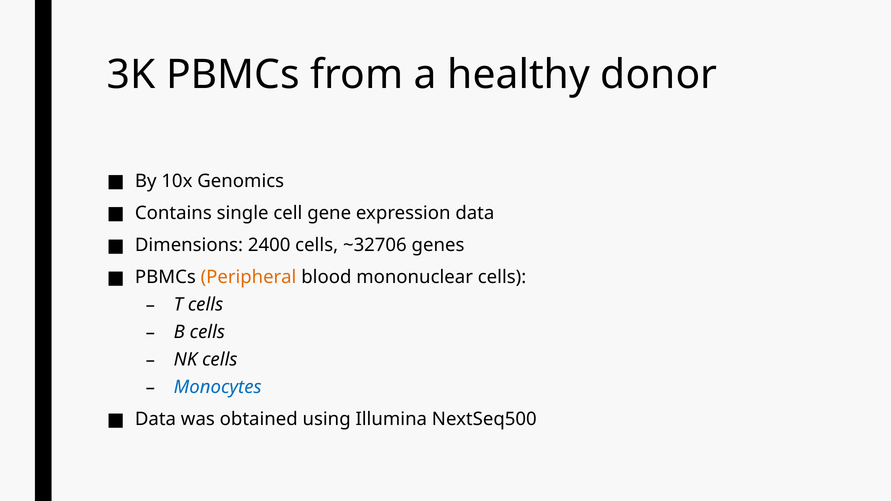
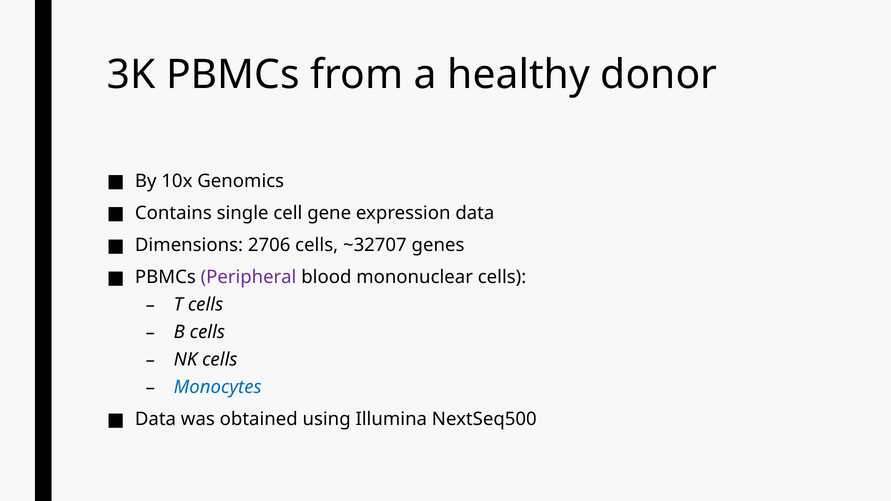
2400: 2400 -> 2706 (269, 245)
~32706: ~32706 -> ~32707 (375, 245)
Peripheral colour: orange -> purple (249, 277)
